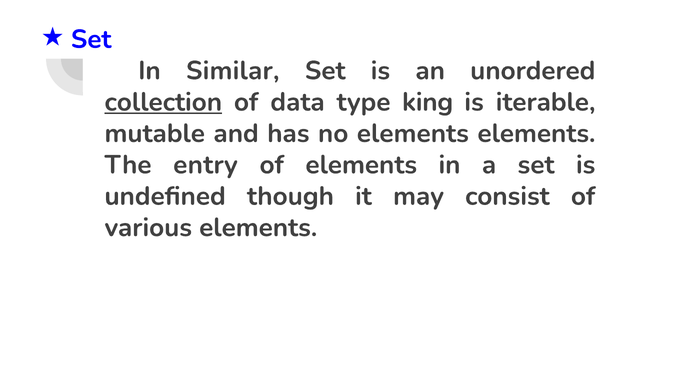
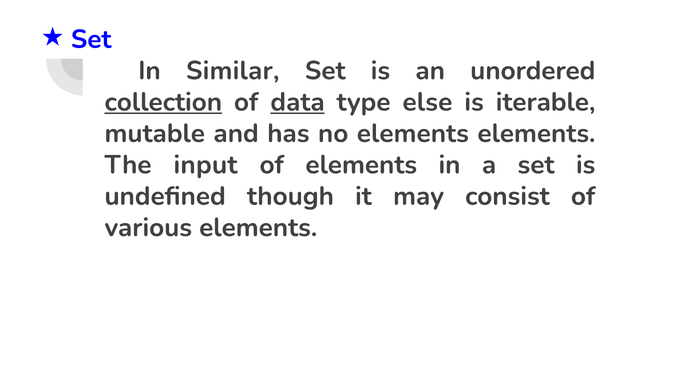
data underline: none -> present (298, 102)
king: king -> else (427, 102)
entry: entry -> input (205, 165)
